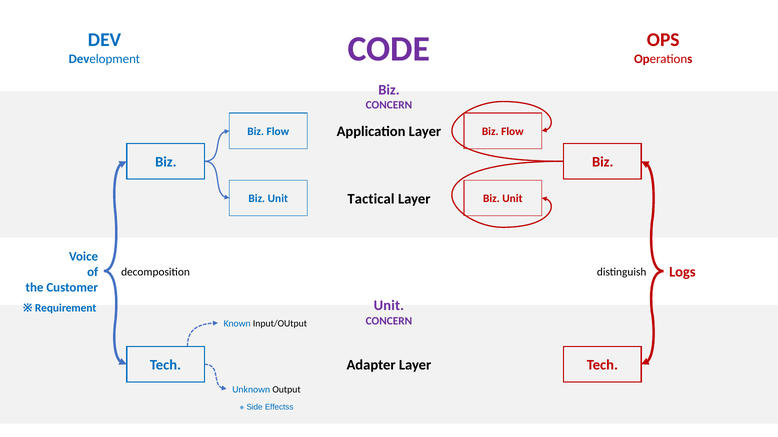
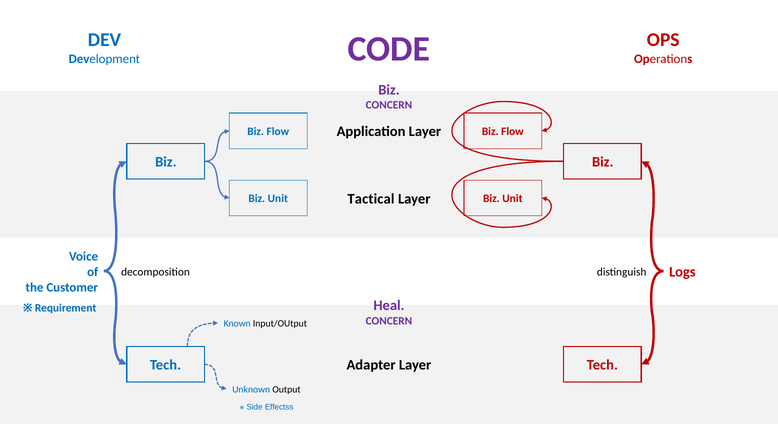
Unit: Unit -> Heal (389, 306)
